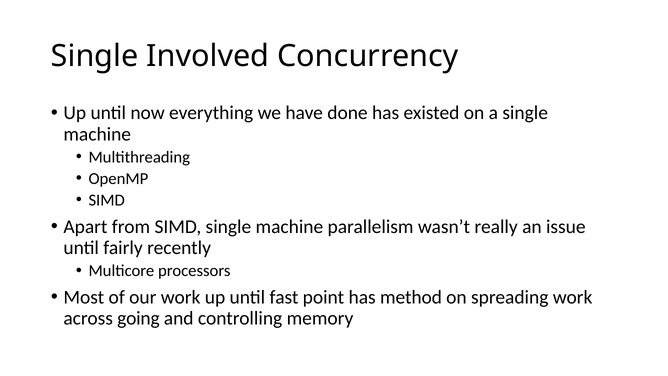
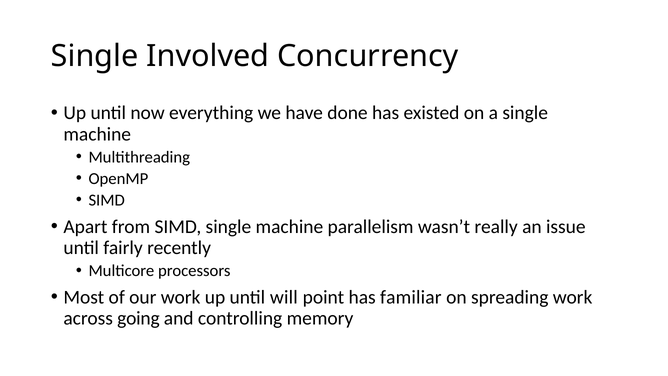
fast: fast -> will (284, 297)
method: method -> familiar (411, 297)
